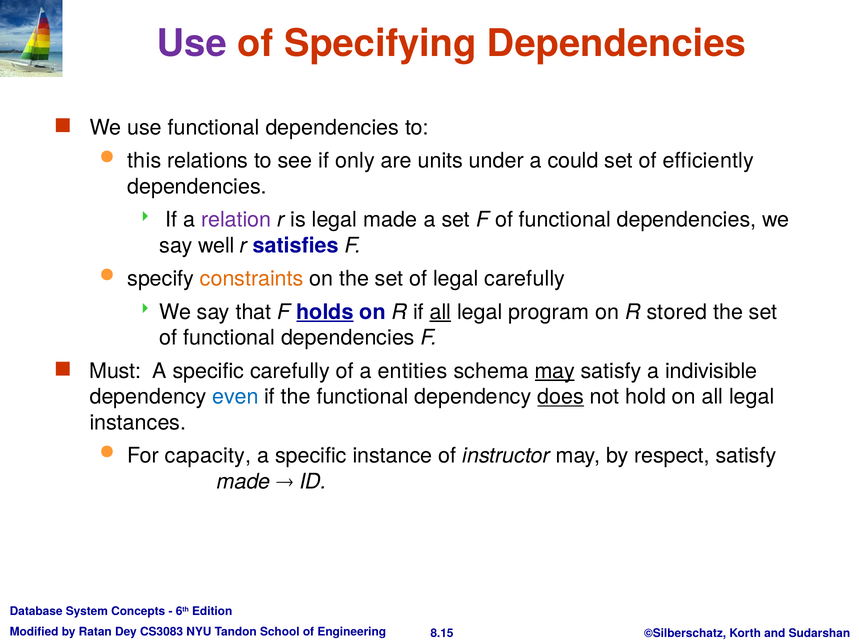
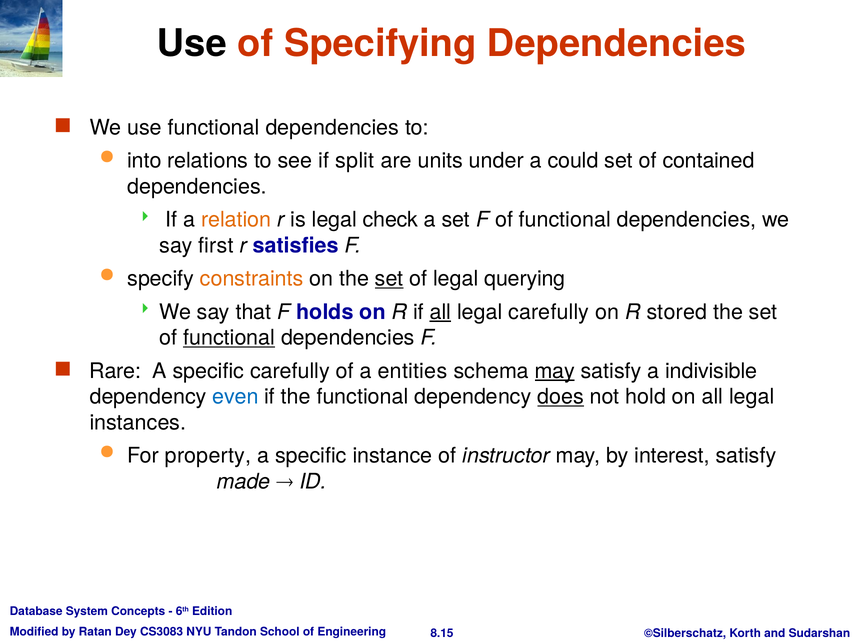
Use colour: purple -> black (192, 44)
this: this -> into (144, 161)
only: only -> split (355, 161)
efficiently: efficiently -> contained (709, 161)
relation colour: purple -> orange (236, 220)
legal made: made -> check (390, 220)
well: well -> first (216, 246)
set underline: none -> present (389, 279)
legal carefully: carefully -> querying (525, 279)
holds underline: present -> none (325, 312)
legal program: program -> carefully (549, 312)
functional underline: none -> present (229, 338)
Must: Must -> Rare (115, 371)
capacity: capacity -> property (208, 456)
respect: respect -> interest (672, 456)
